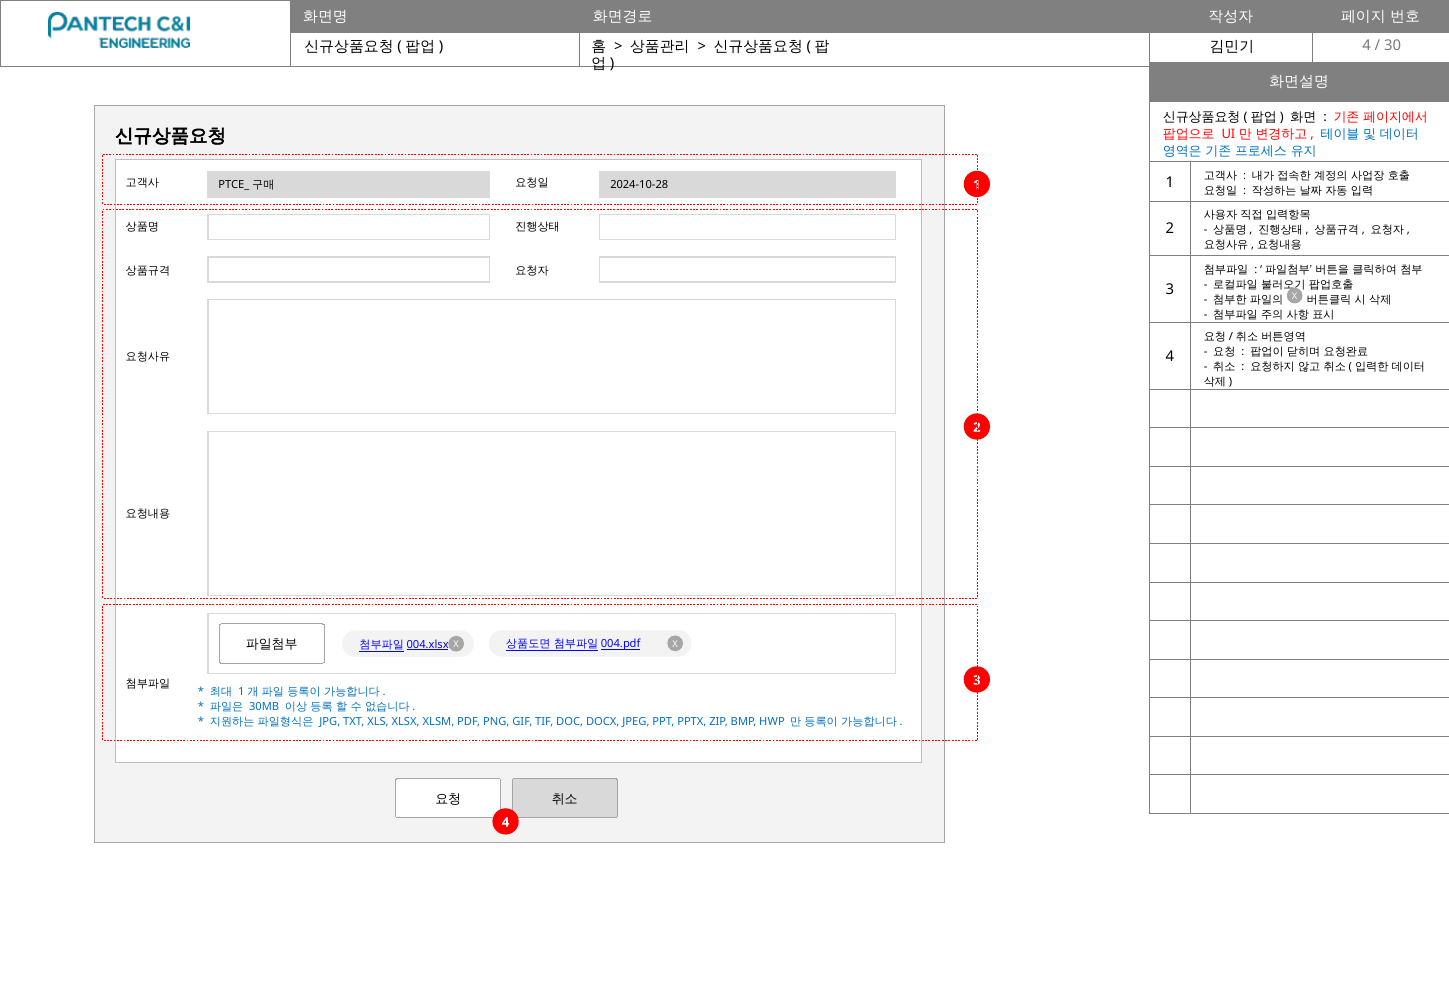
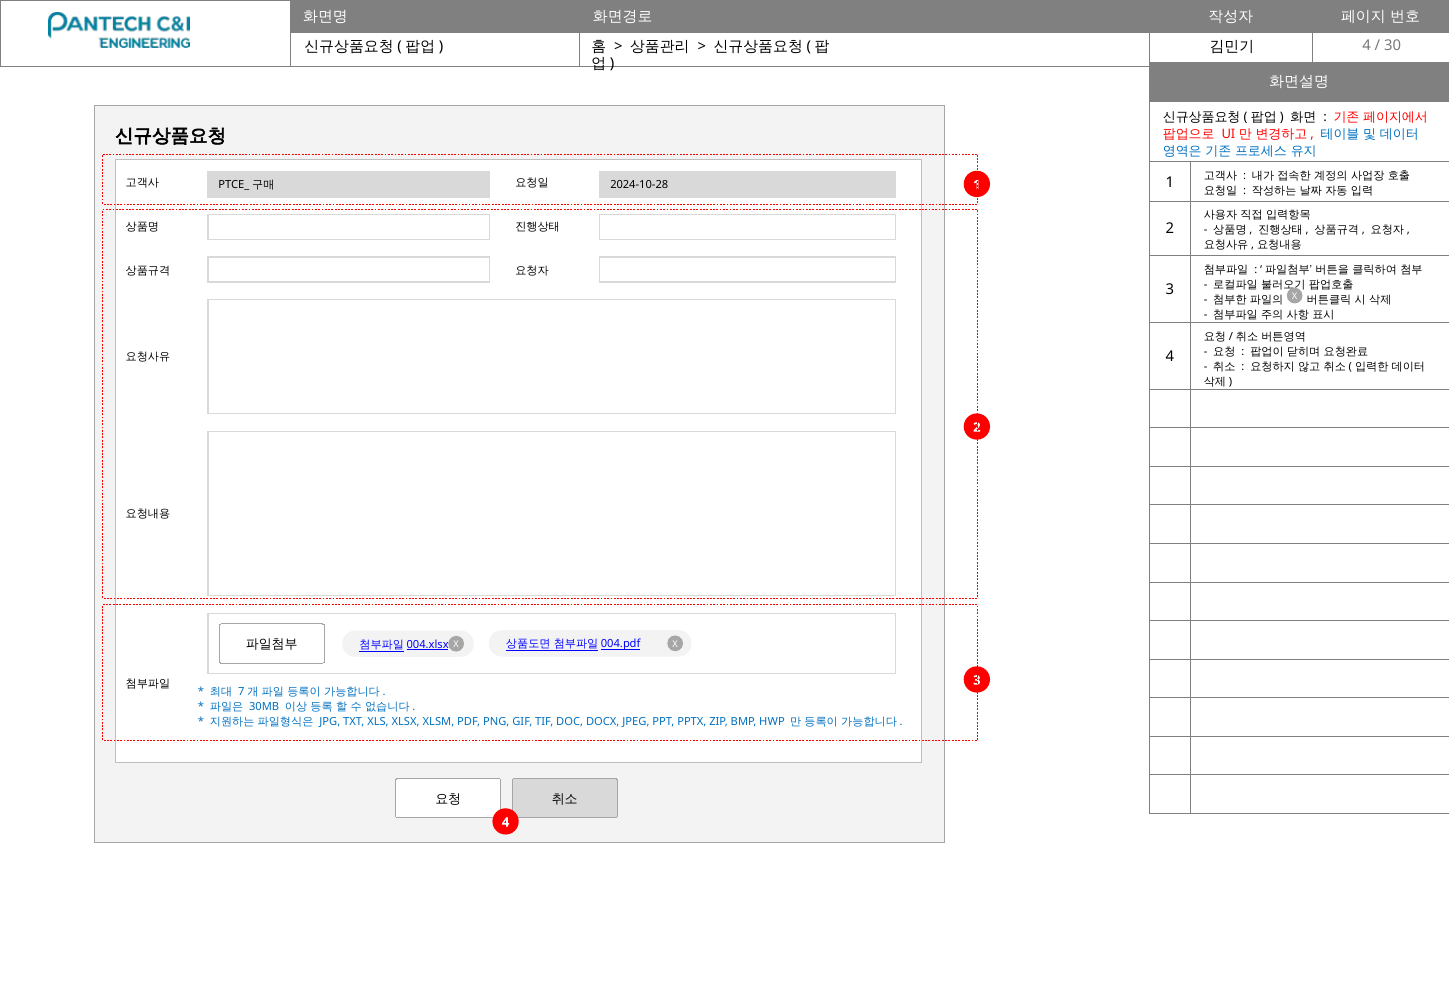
1: 1 -> 7 (241, 692)
